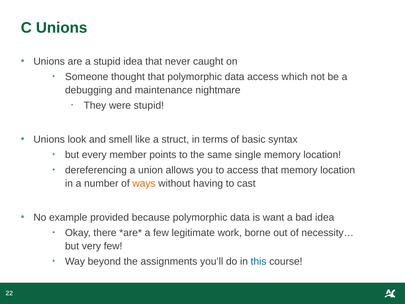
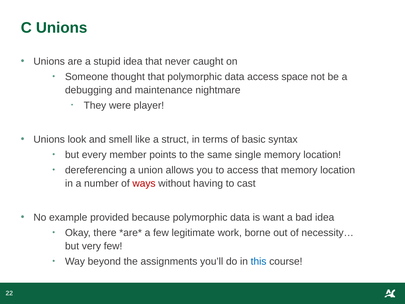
which: which -> space (295, 77)
were stupid: stupid -> player (149, 106)
ways colour: orange -> red (144, 183)
